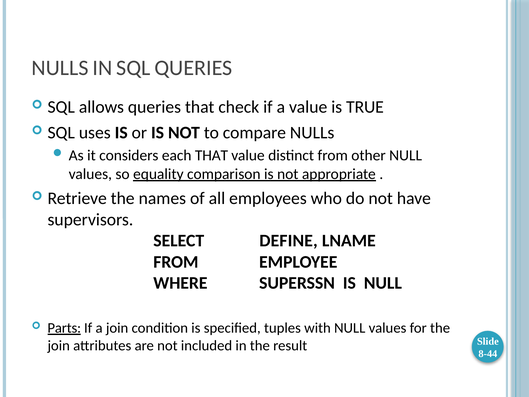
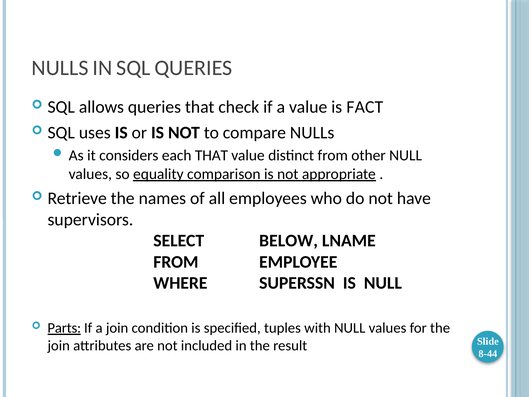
TRUE: TRUE -> FACT (365, 107)
DEFINE: DEFINE -> BELOW (289, 241)
